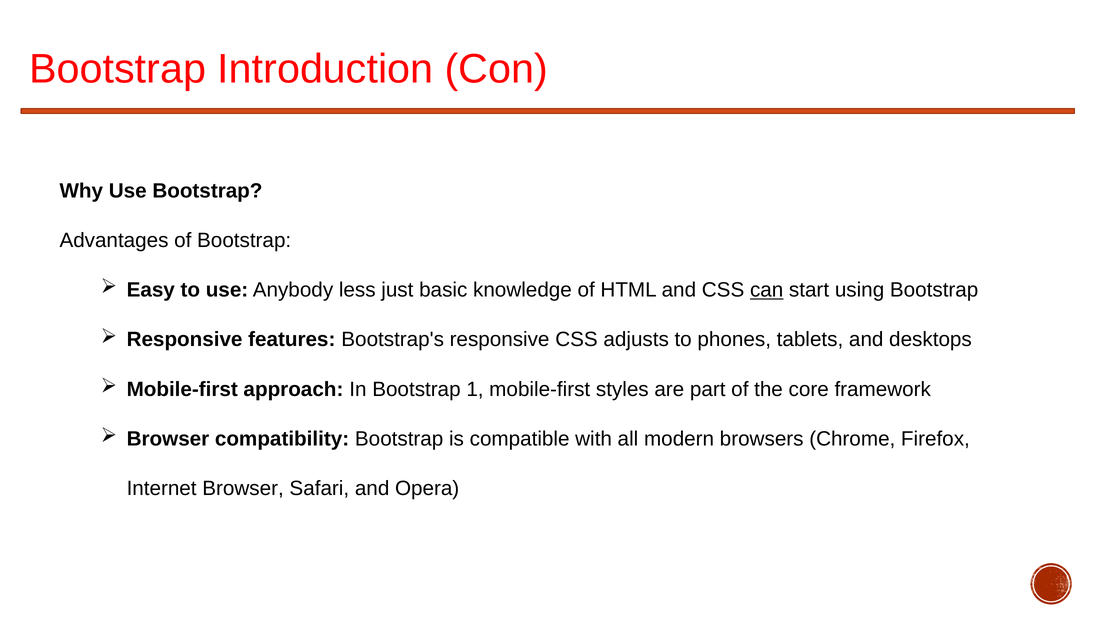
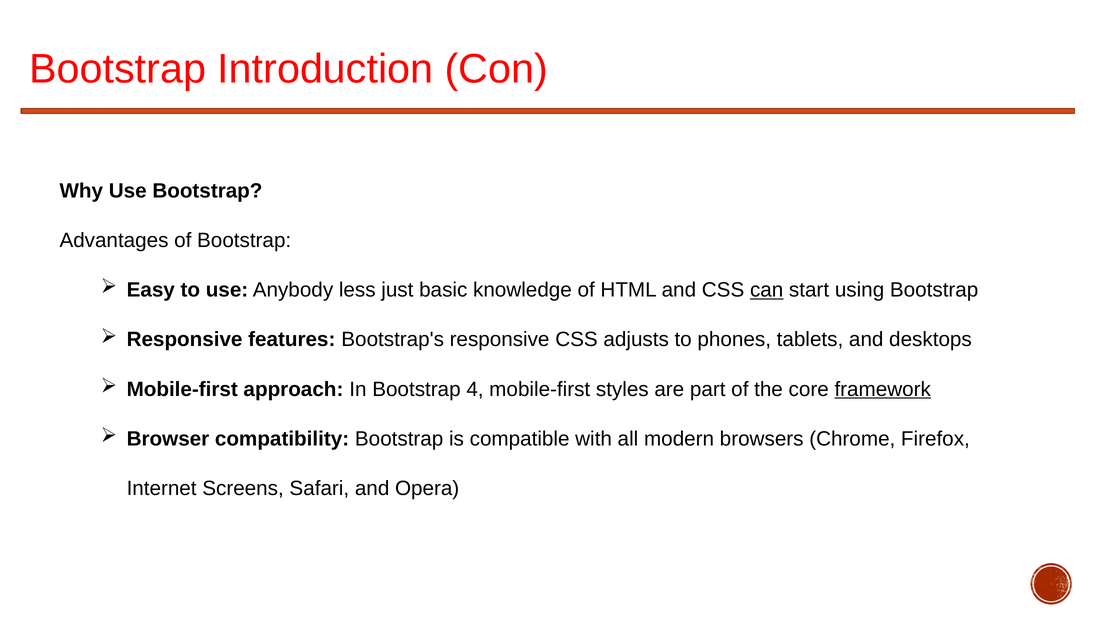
1: 1 -> 4 (475, 389)
framework underline: none -> present (883, 389)
Internet Browser: Browser -> Screens (243, 488)
